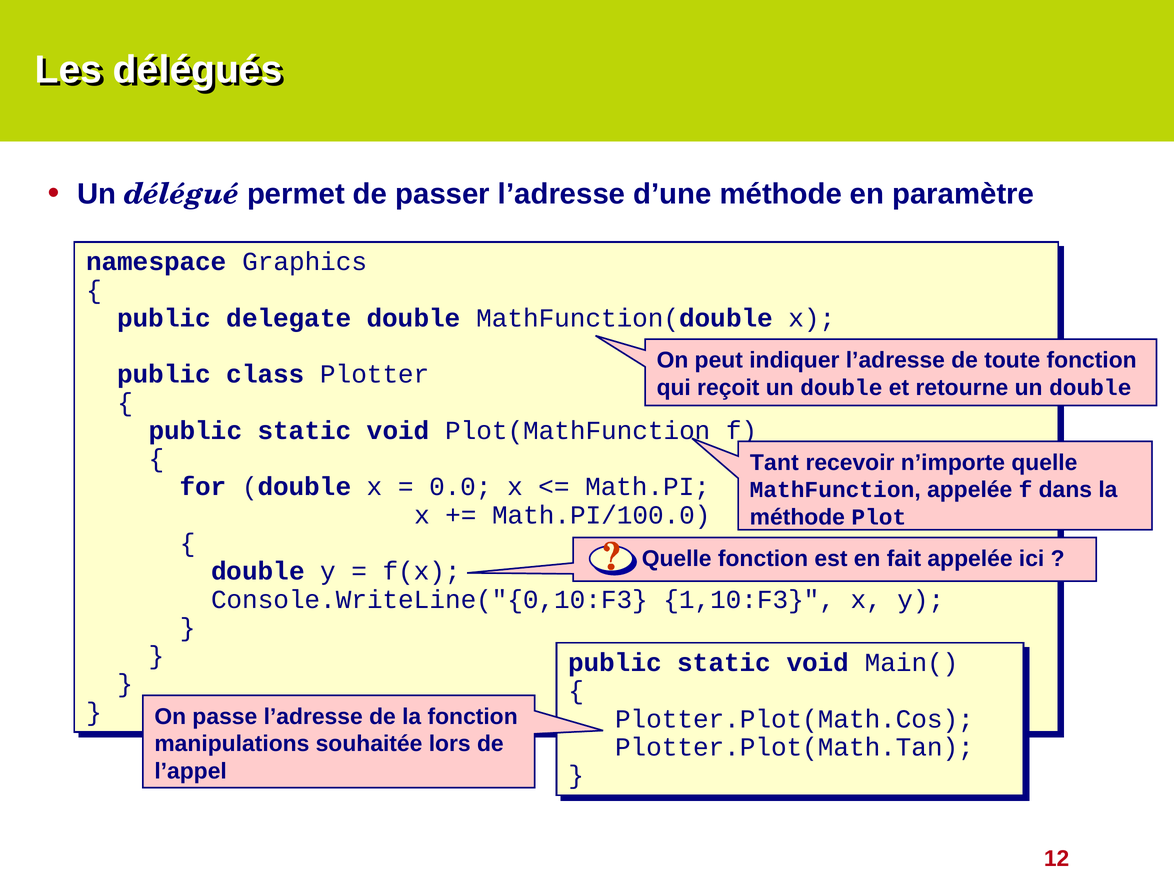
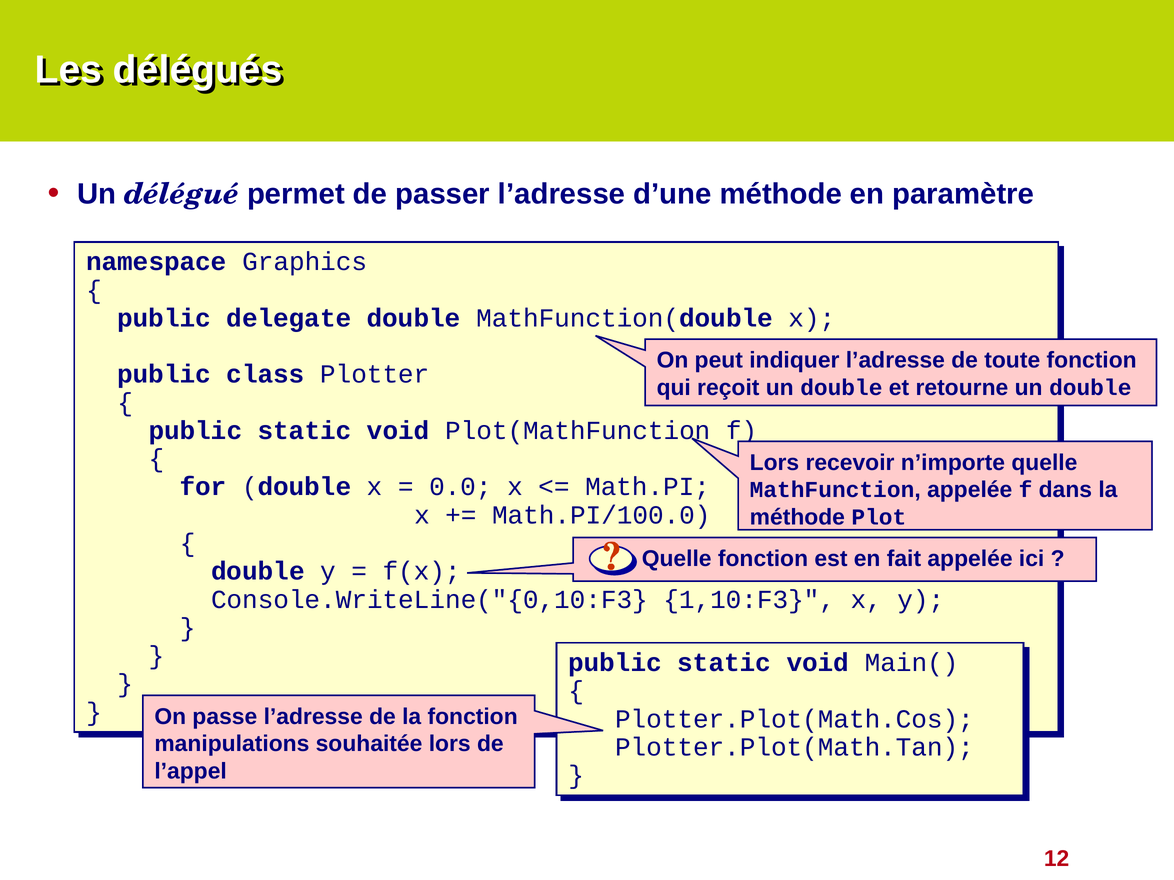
Tant: Tant -> Lors (774, 463)
